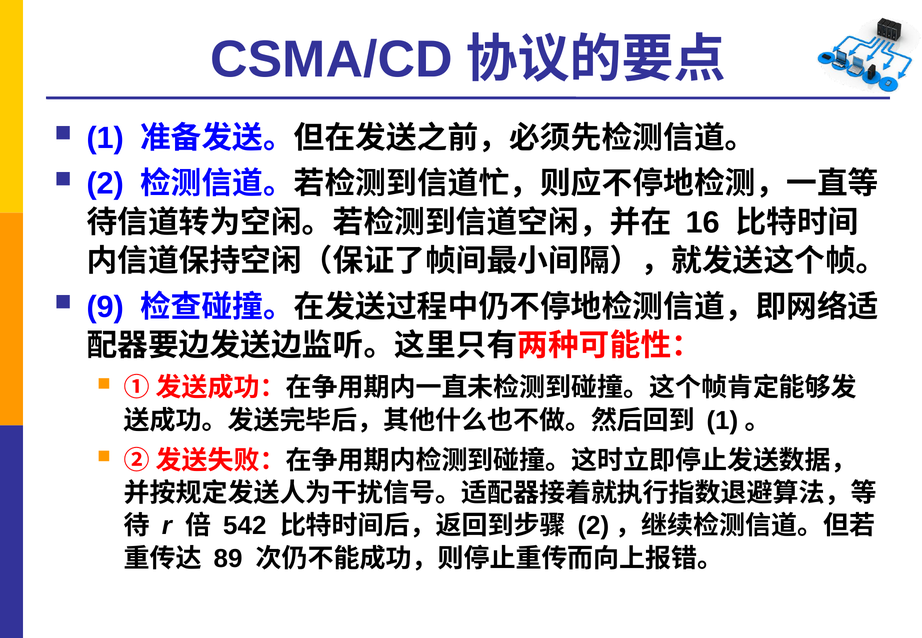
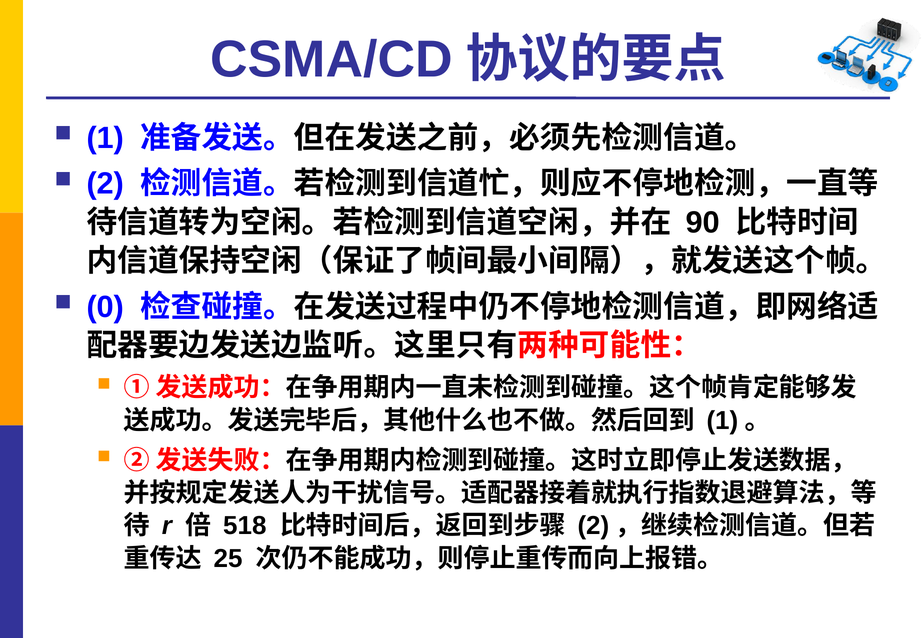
16: 16 -> 90 (703, 223)
9: 9 -> 0 (105, 307)
542: 542 -> 518 (245, 526)
89: 89 -> 25 (228, 559)
